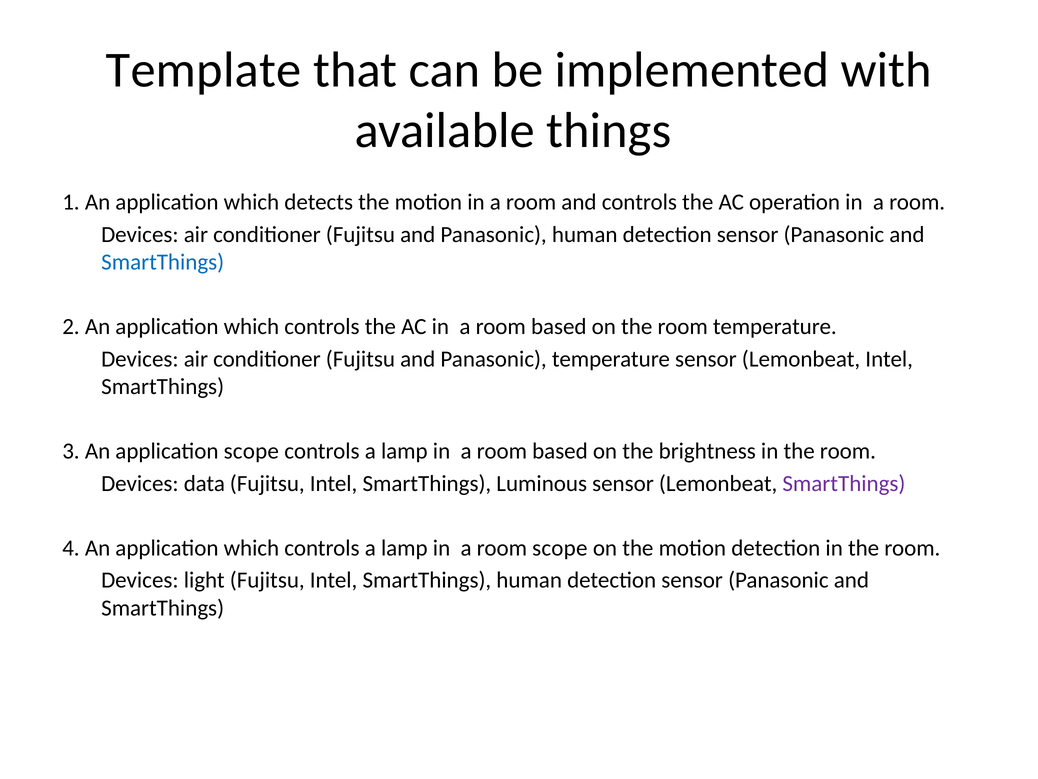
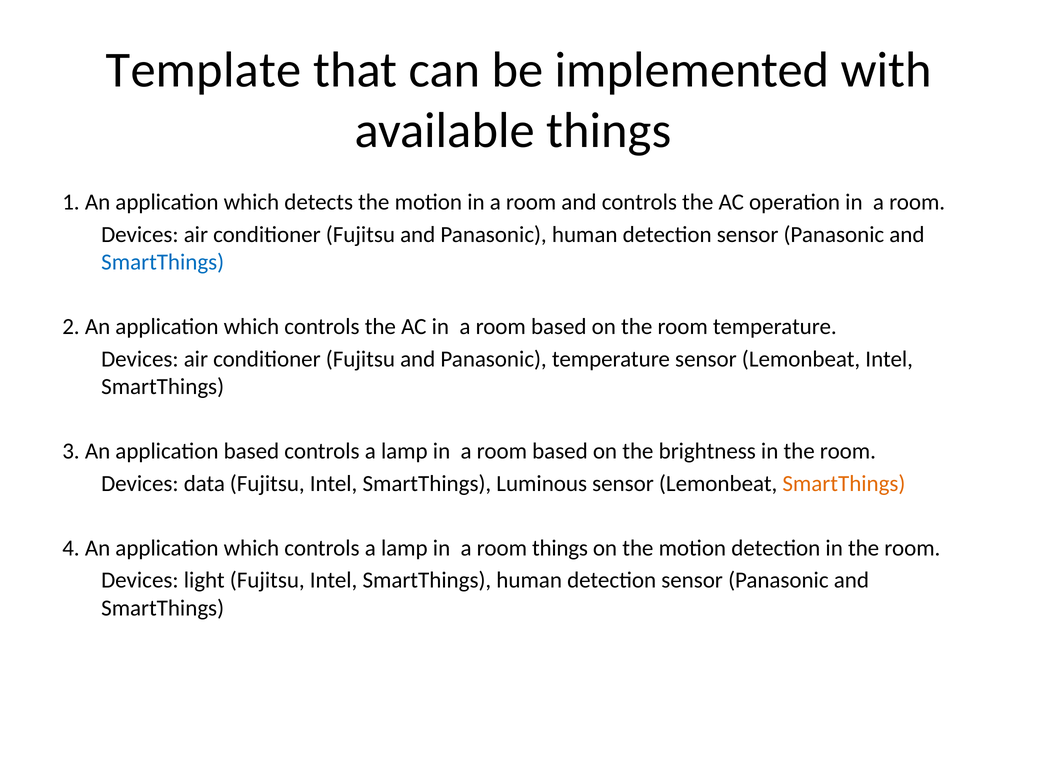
application scope: scope -> based (251, 451)
SmartThings colour: purple -> orange (844, 483)
room scope: scope -> things (560, 548)
